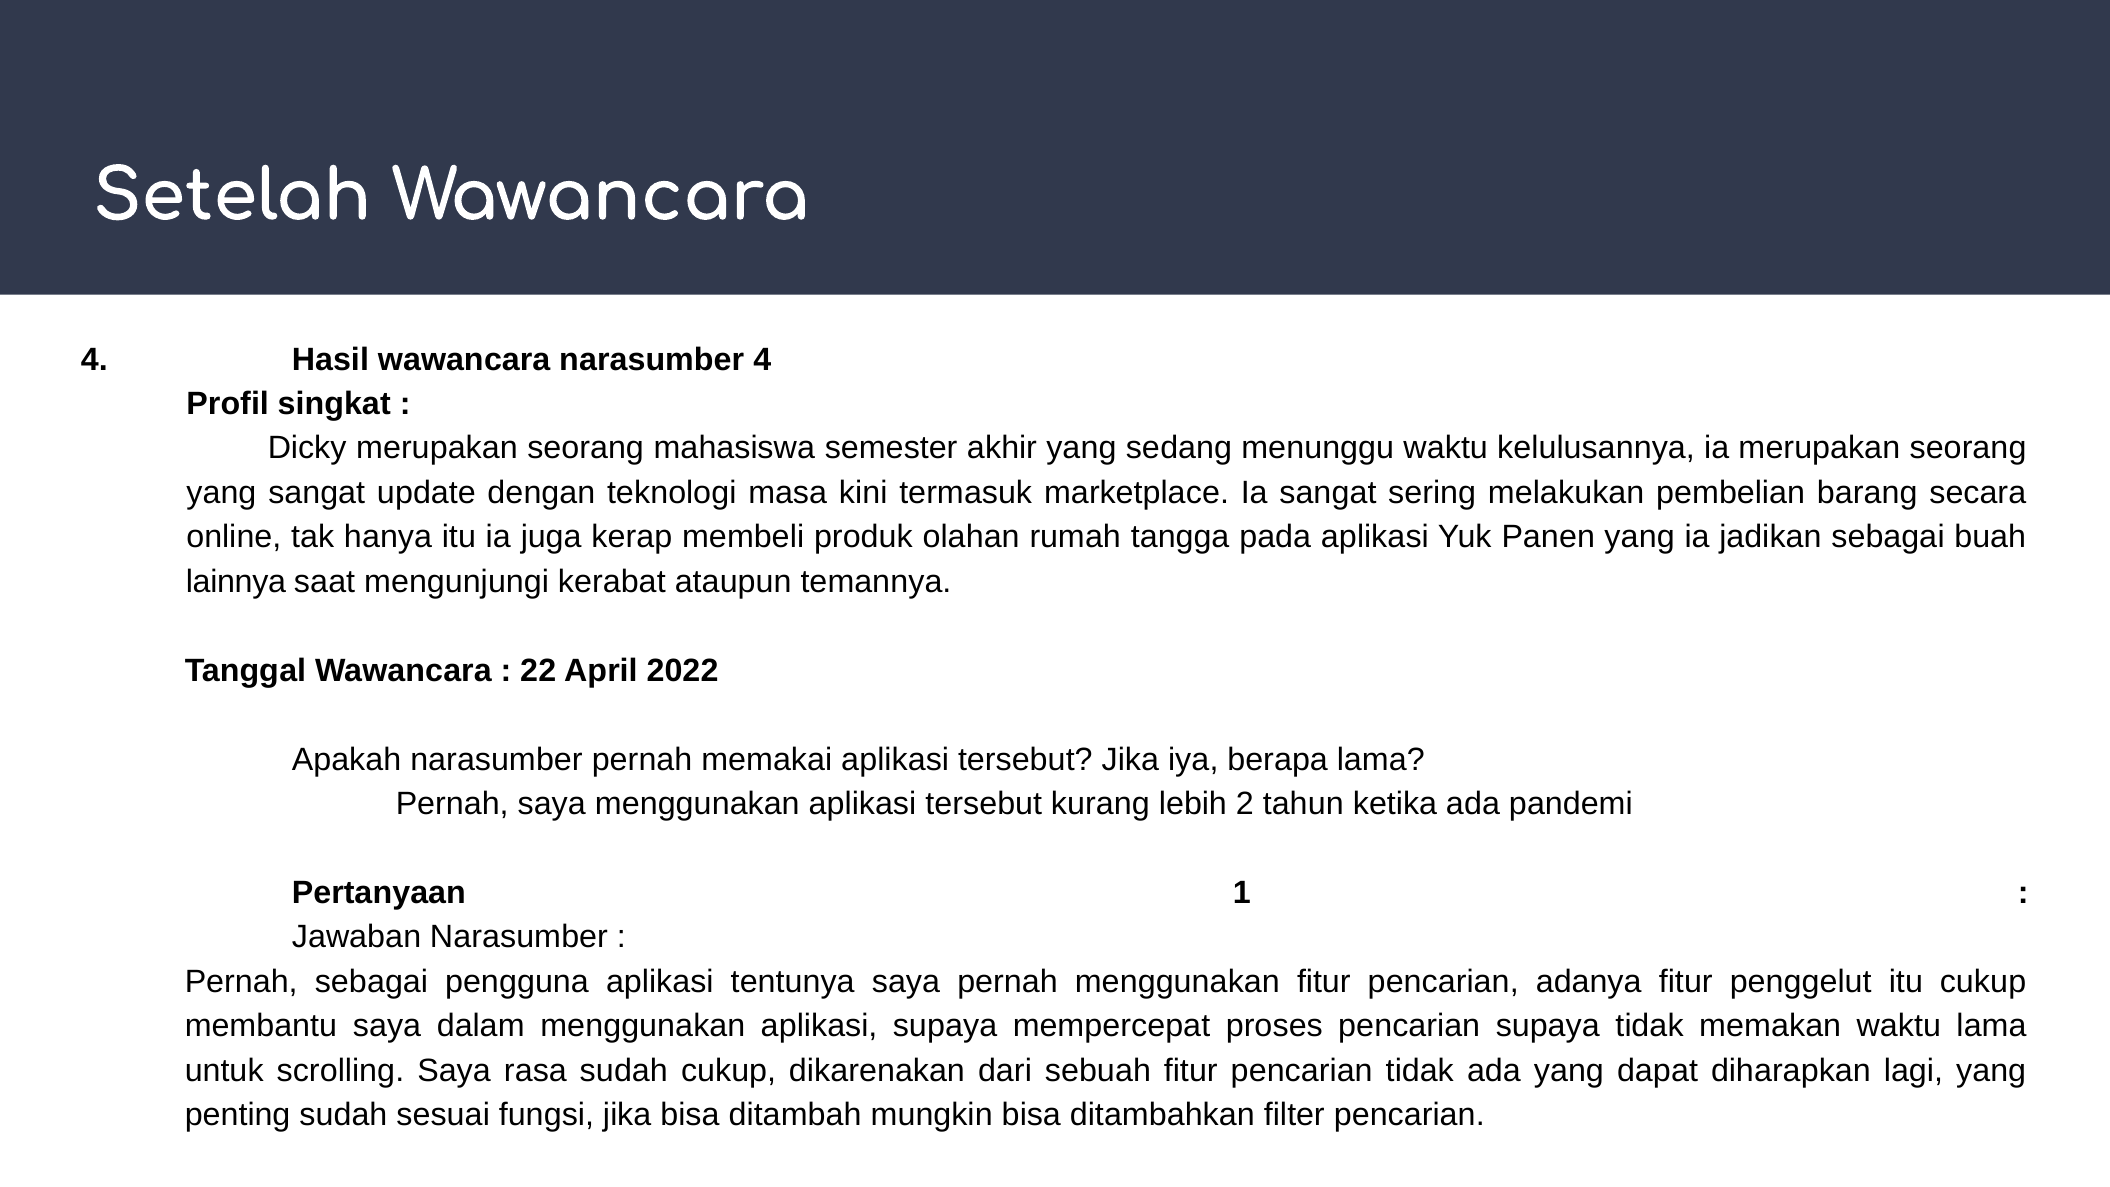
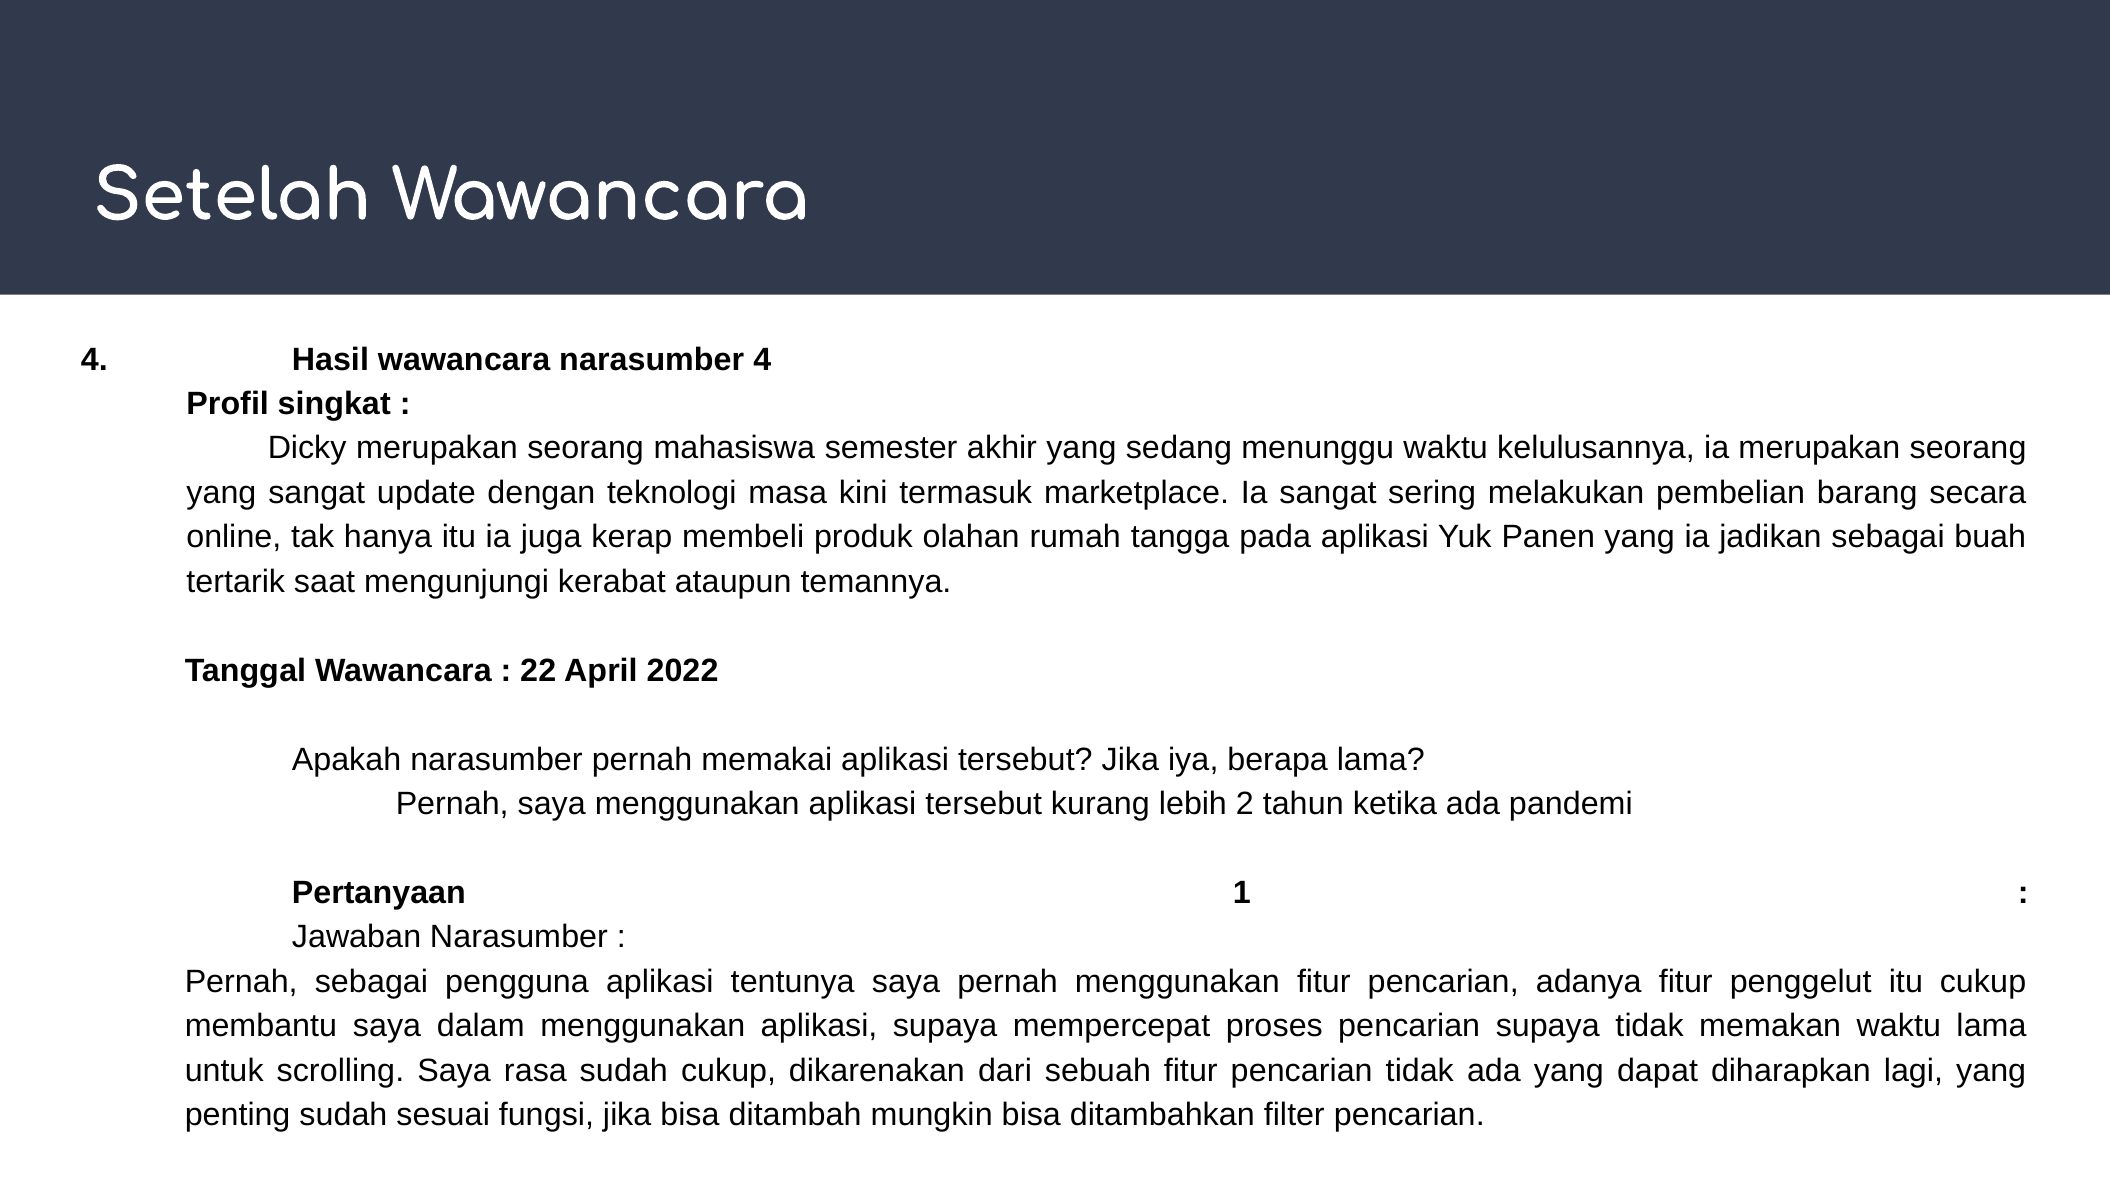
lainnya: lainnya -> tertarik (236, 582)
